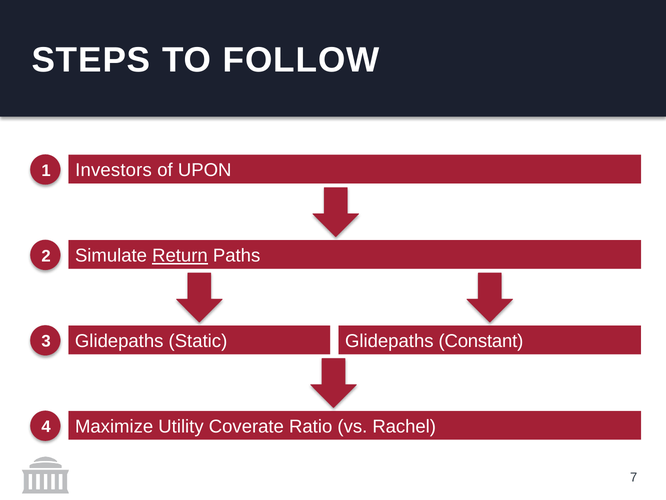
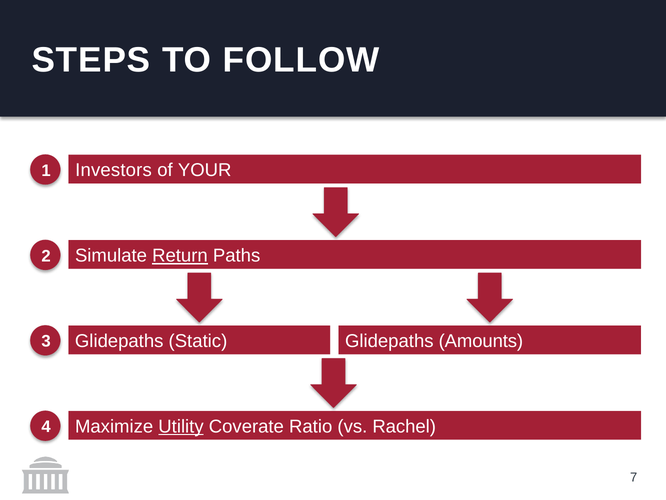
UPON: UPON -> YOUR (205, 170)
Constant: Constant -> Amounts (481, 341)
Utility underline: none -> present (181, 426)
